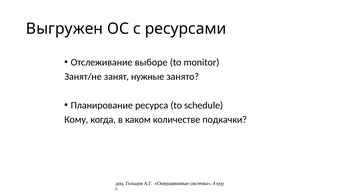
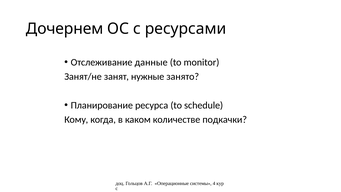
Выгружен: Выгружен -> Дочернем (65, 29)
выборе: выборе -> данные (151, 62)
